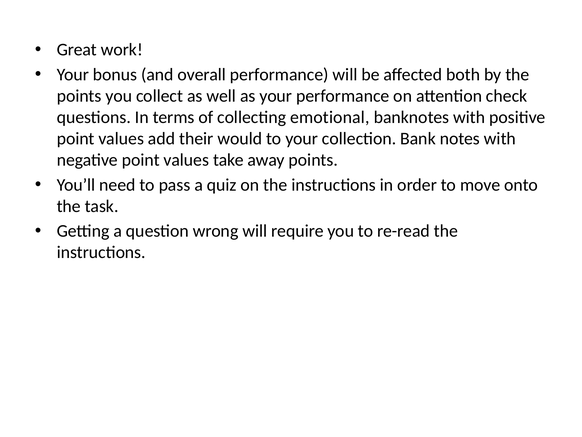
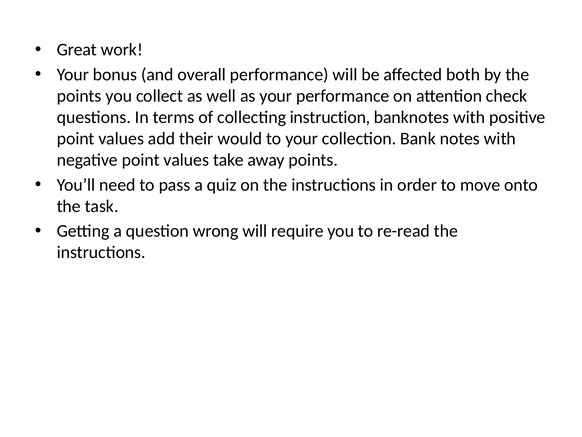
emotional: emotional -> instruction (330, 117)
